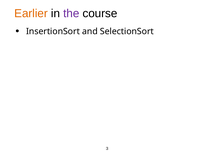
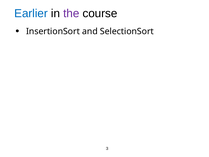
Earlier colour: orange -> blue (31, 13)
